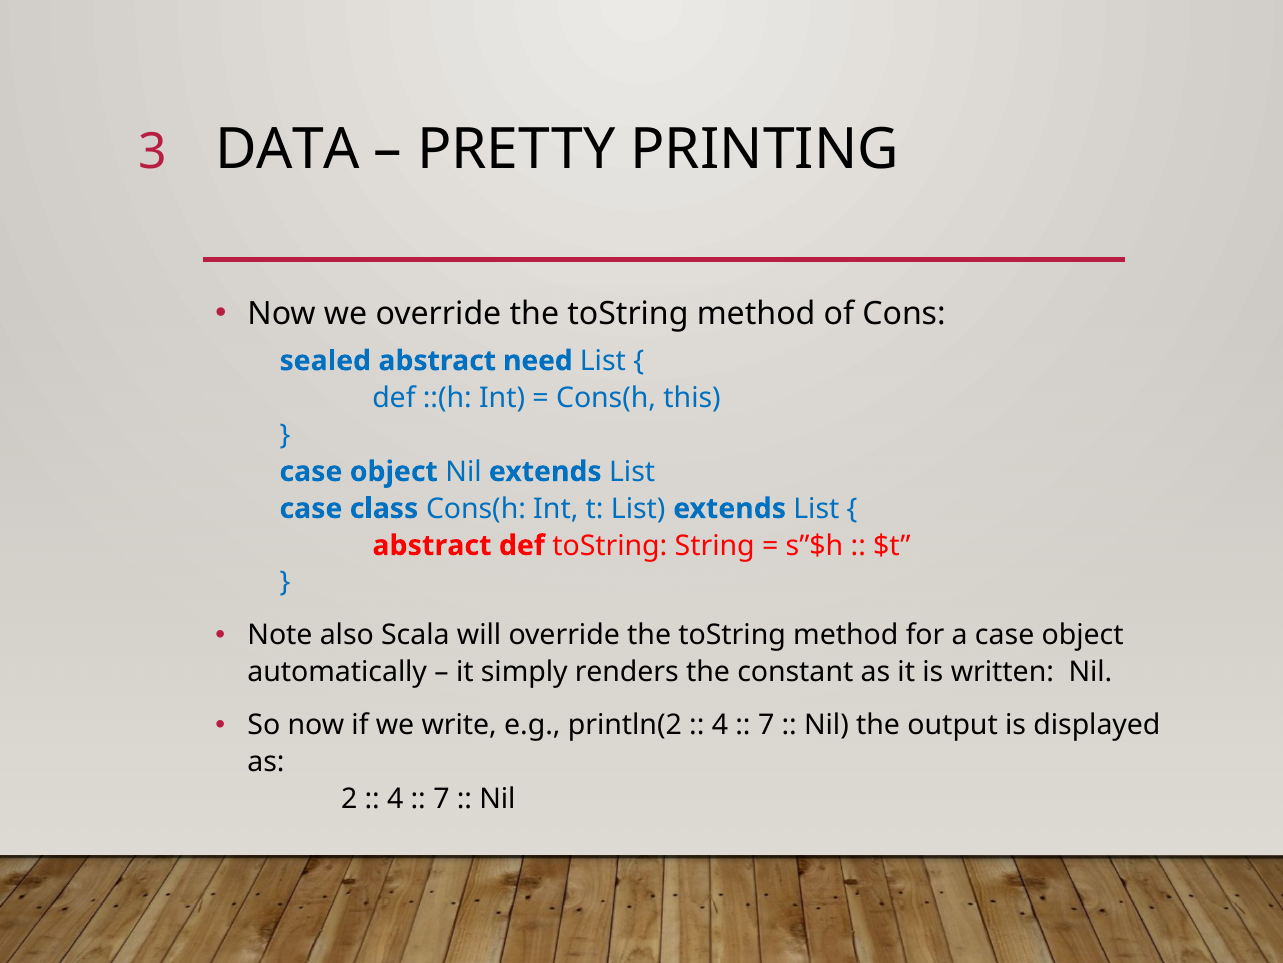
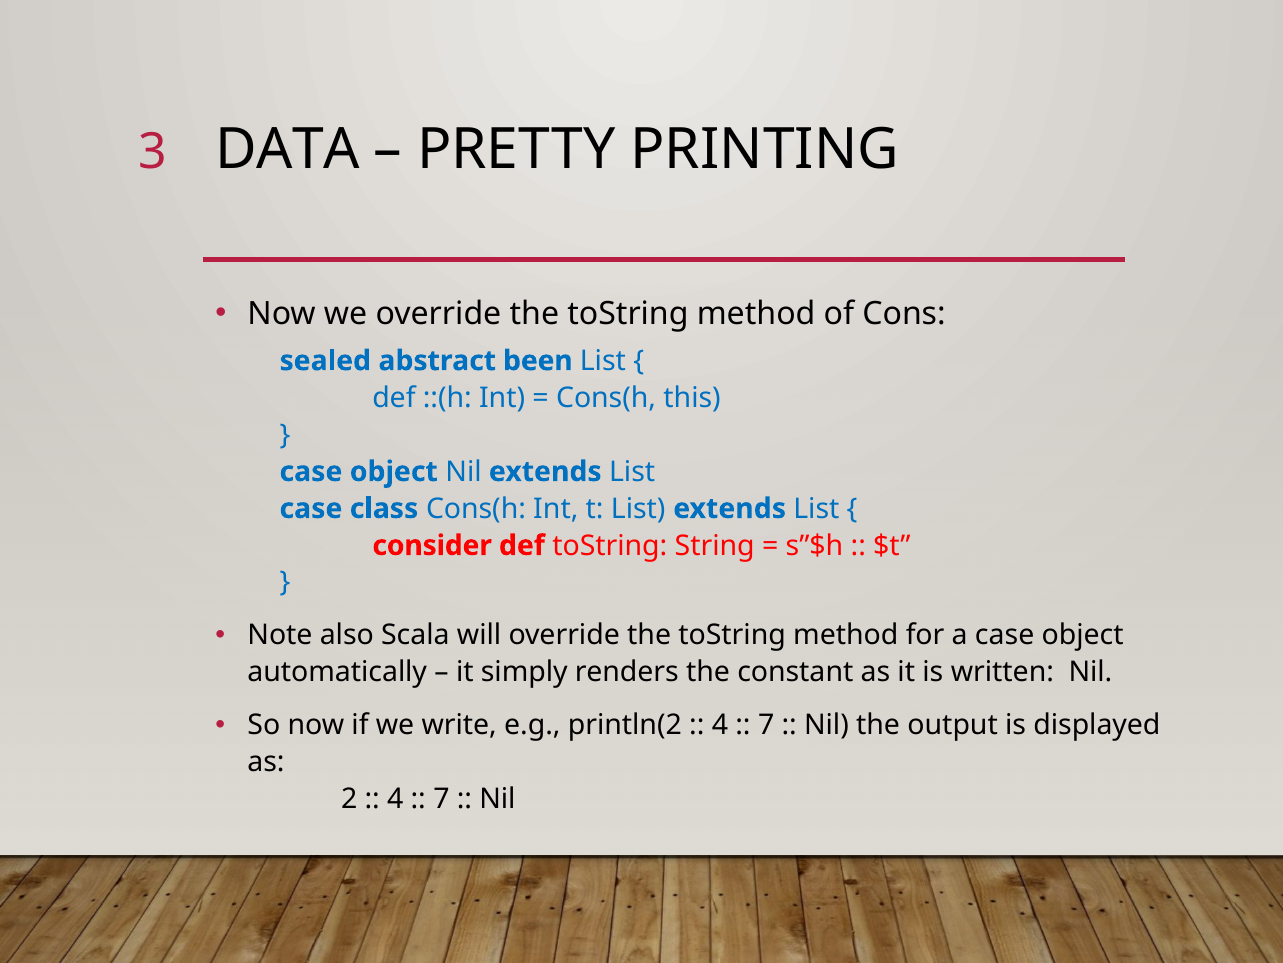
need: need -> been (538, 361)
abstract: abstract -> consider (432, 545)
